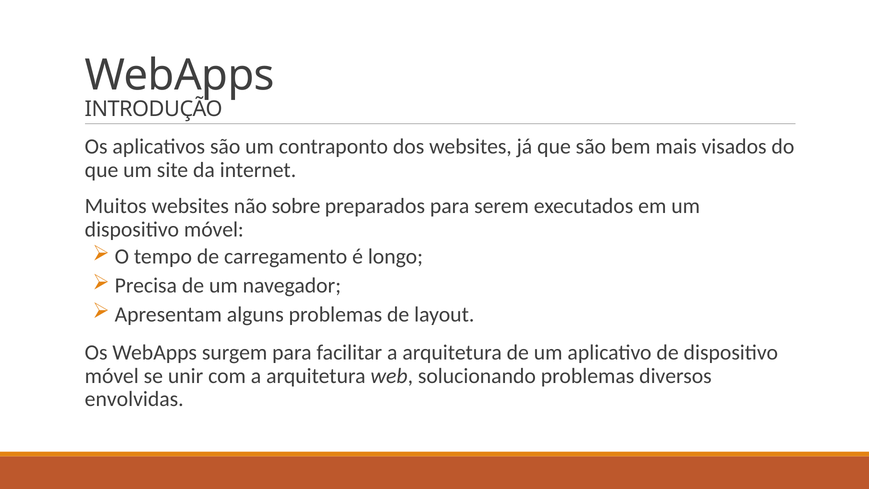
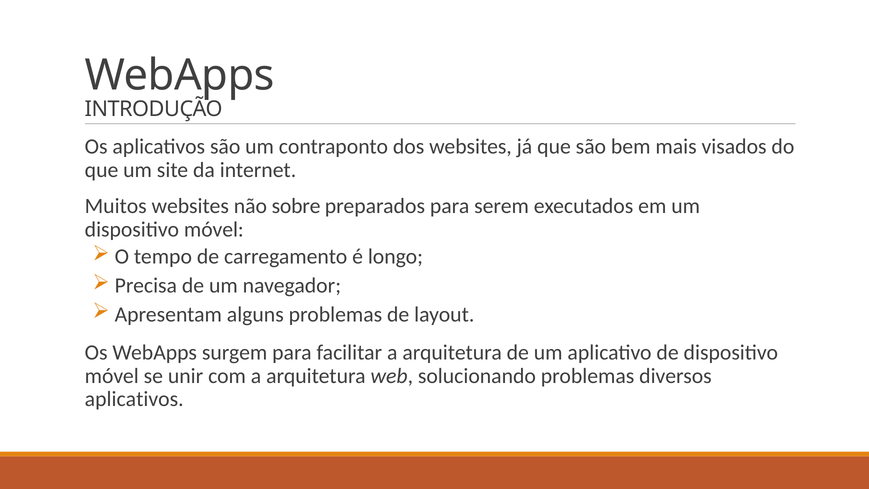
envolvidas: envolvidas -> aplicativos (134, 399)
